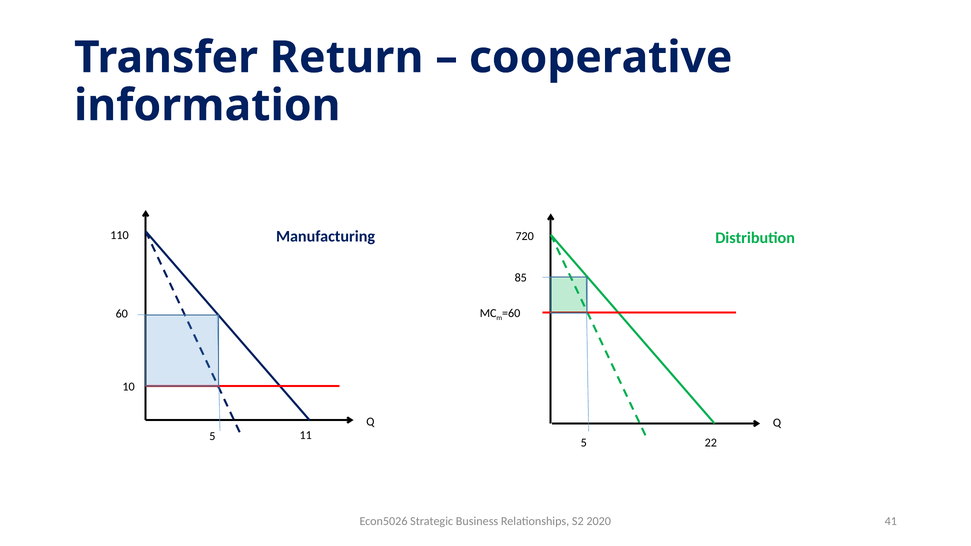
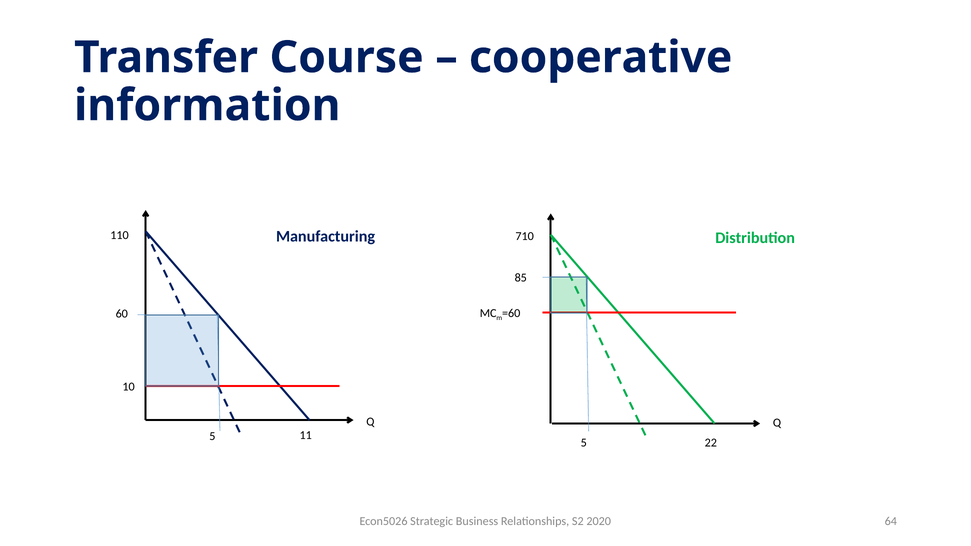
Return: Return -> Course (347, 58)
720: 720 -> 710 (525, 236)
41: 41 -> 64 (891, 521)
